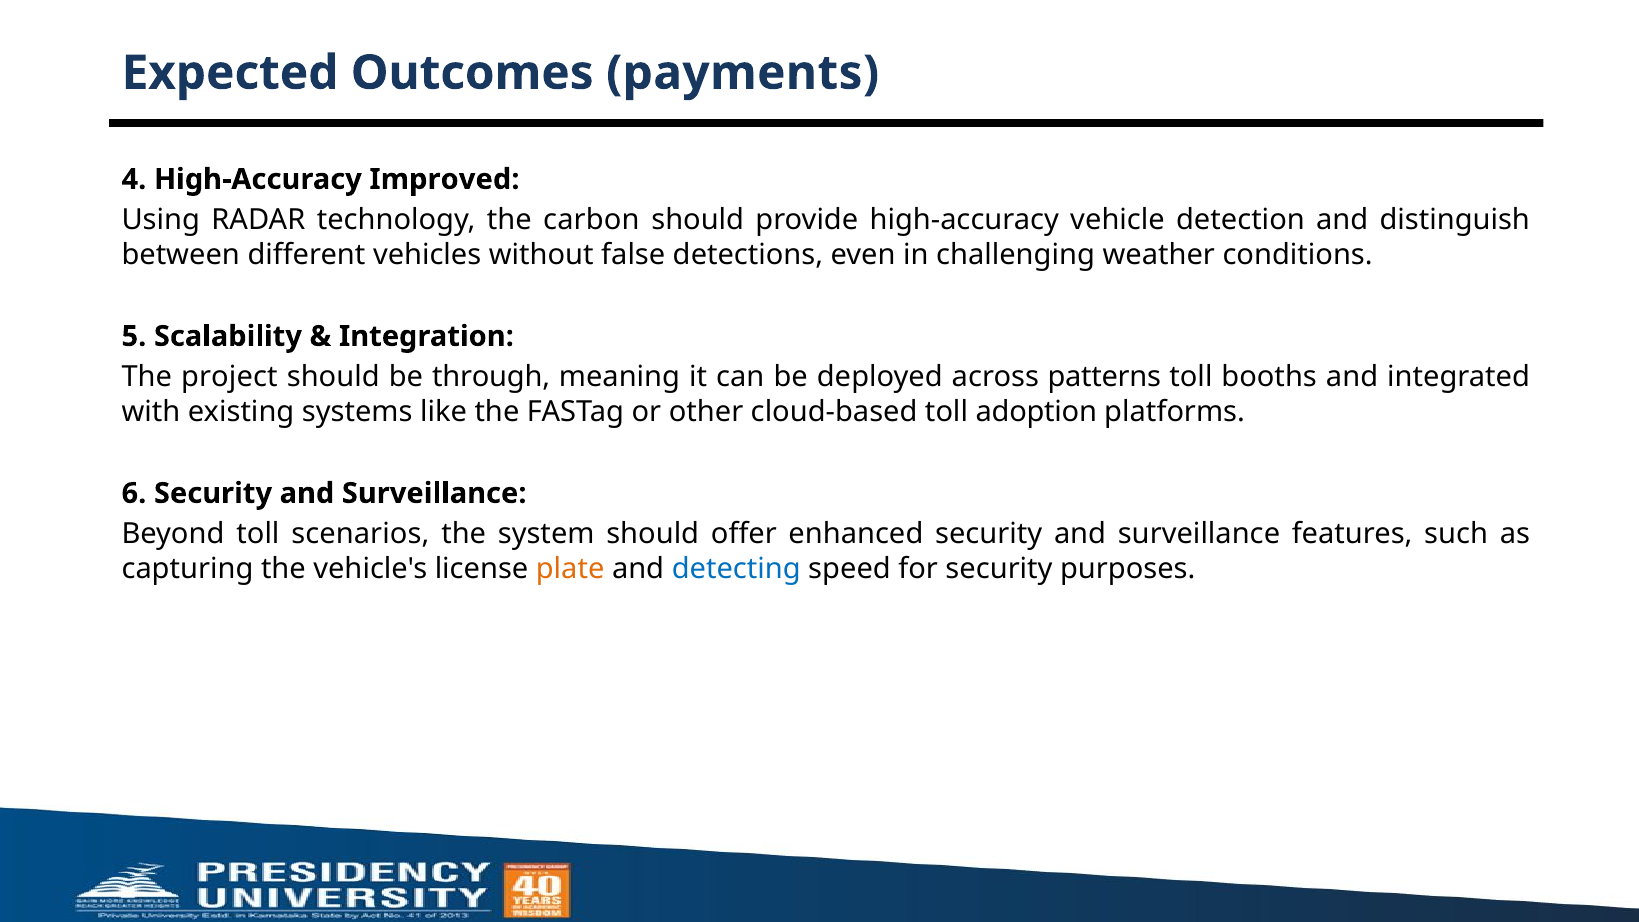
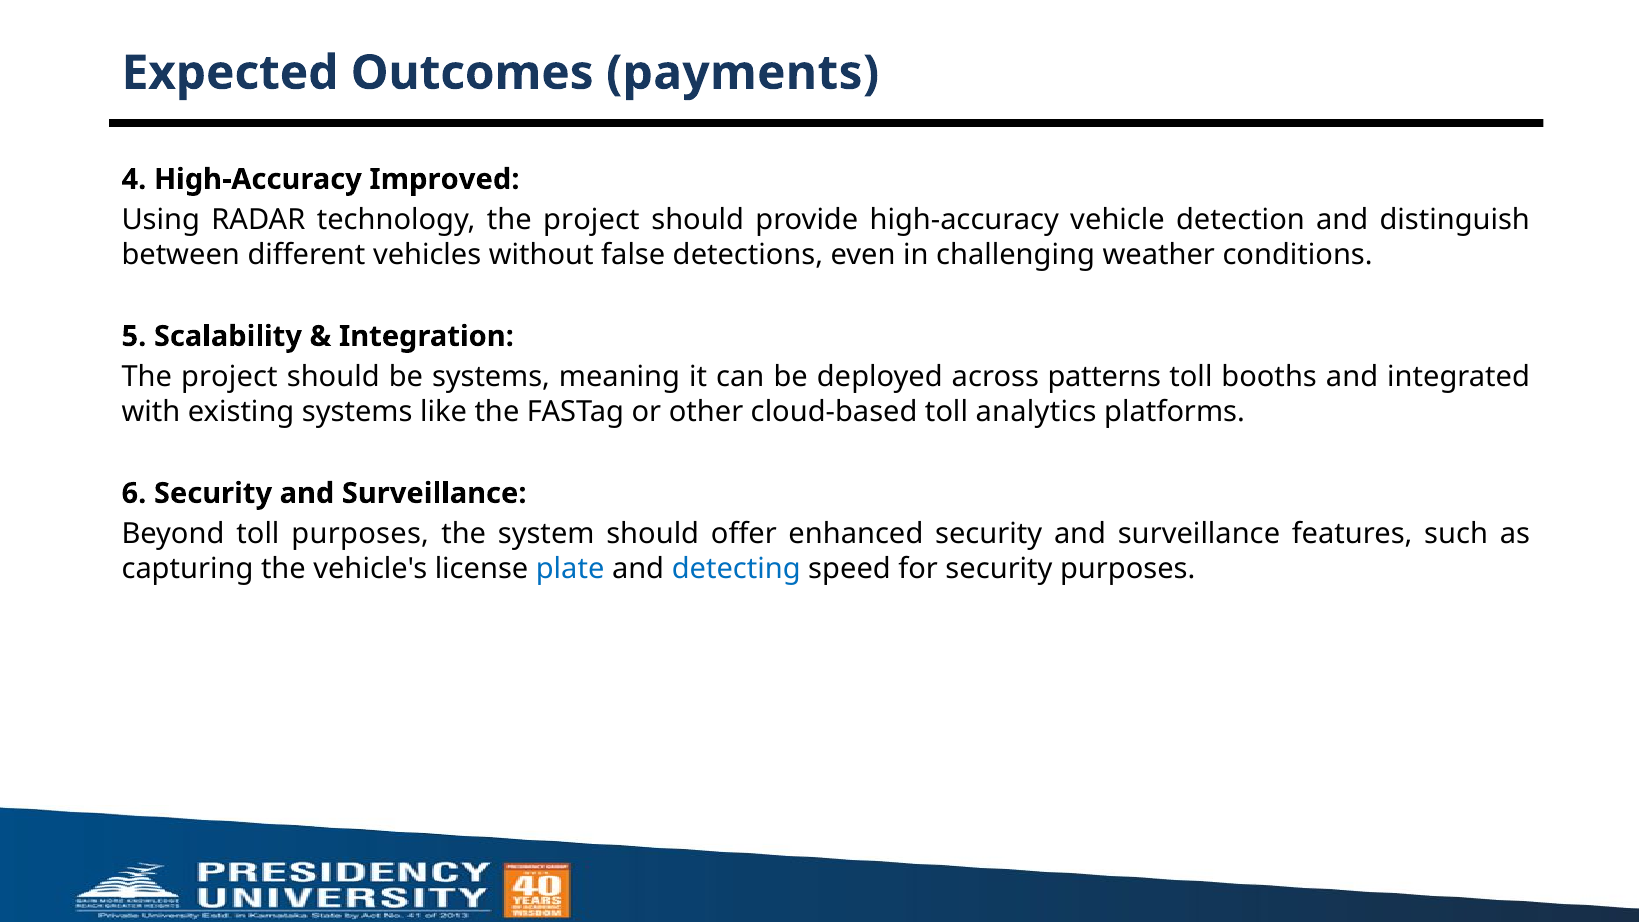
technology the carbon: carbon -> project (591, 220)
be through: through -> systems (491, 377)
adoption: adoption -> analytics (1036, 412)
toll scenarios: scenarios -> purposes (360, 534)
plate colour: orange -> blue (570, 569)
